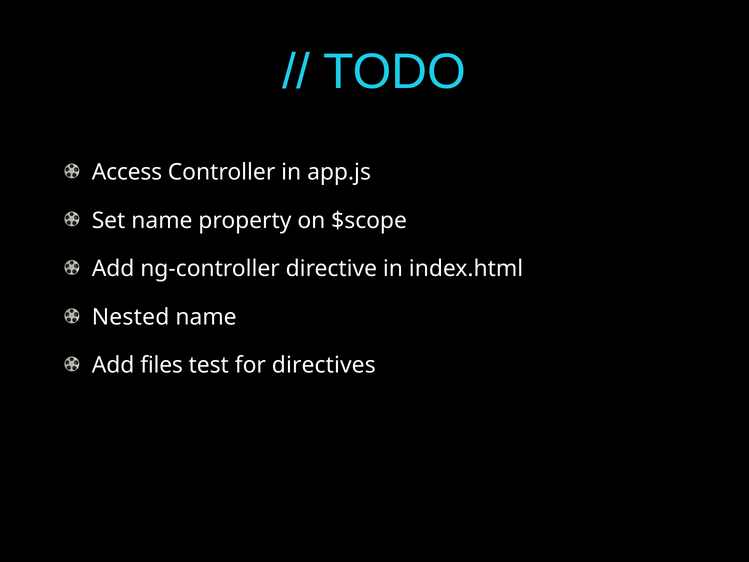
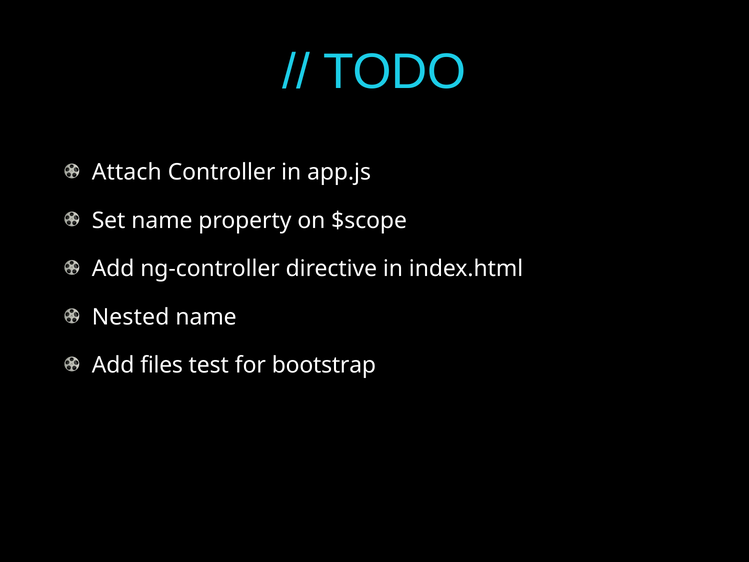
Access: Access -> Attach (127, 172)
directives: directives -> bootstrap (324, 365)
